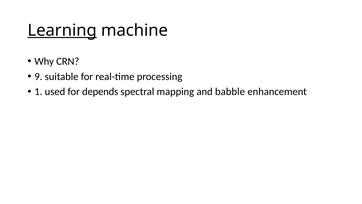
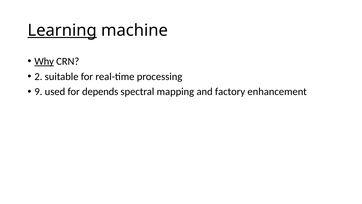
Why underline: none -> present (44, 61)
9: 9 -> 2 (38, 76)
1: 1 -> 9 (38, 92)
babble: babble -> factory (230, 92)
